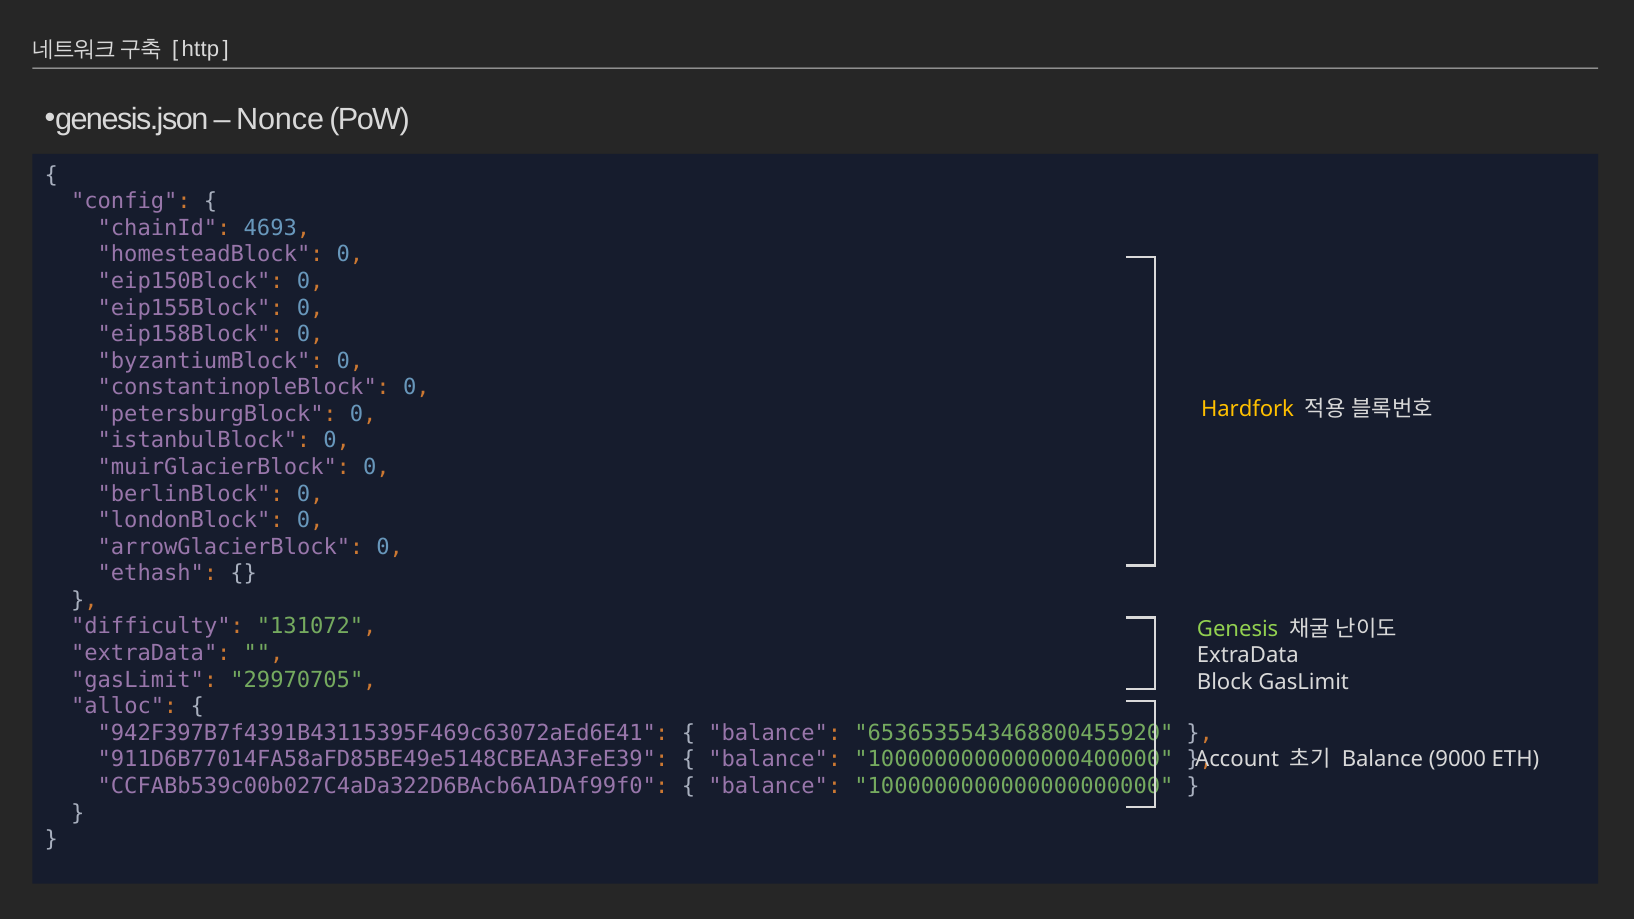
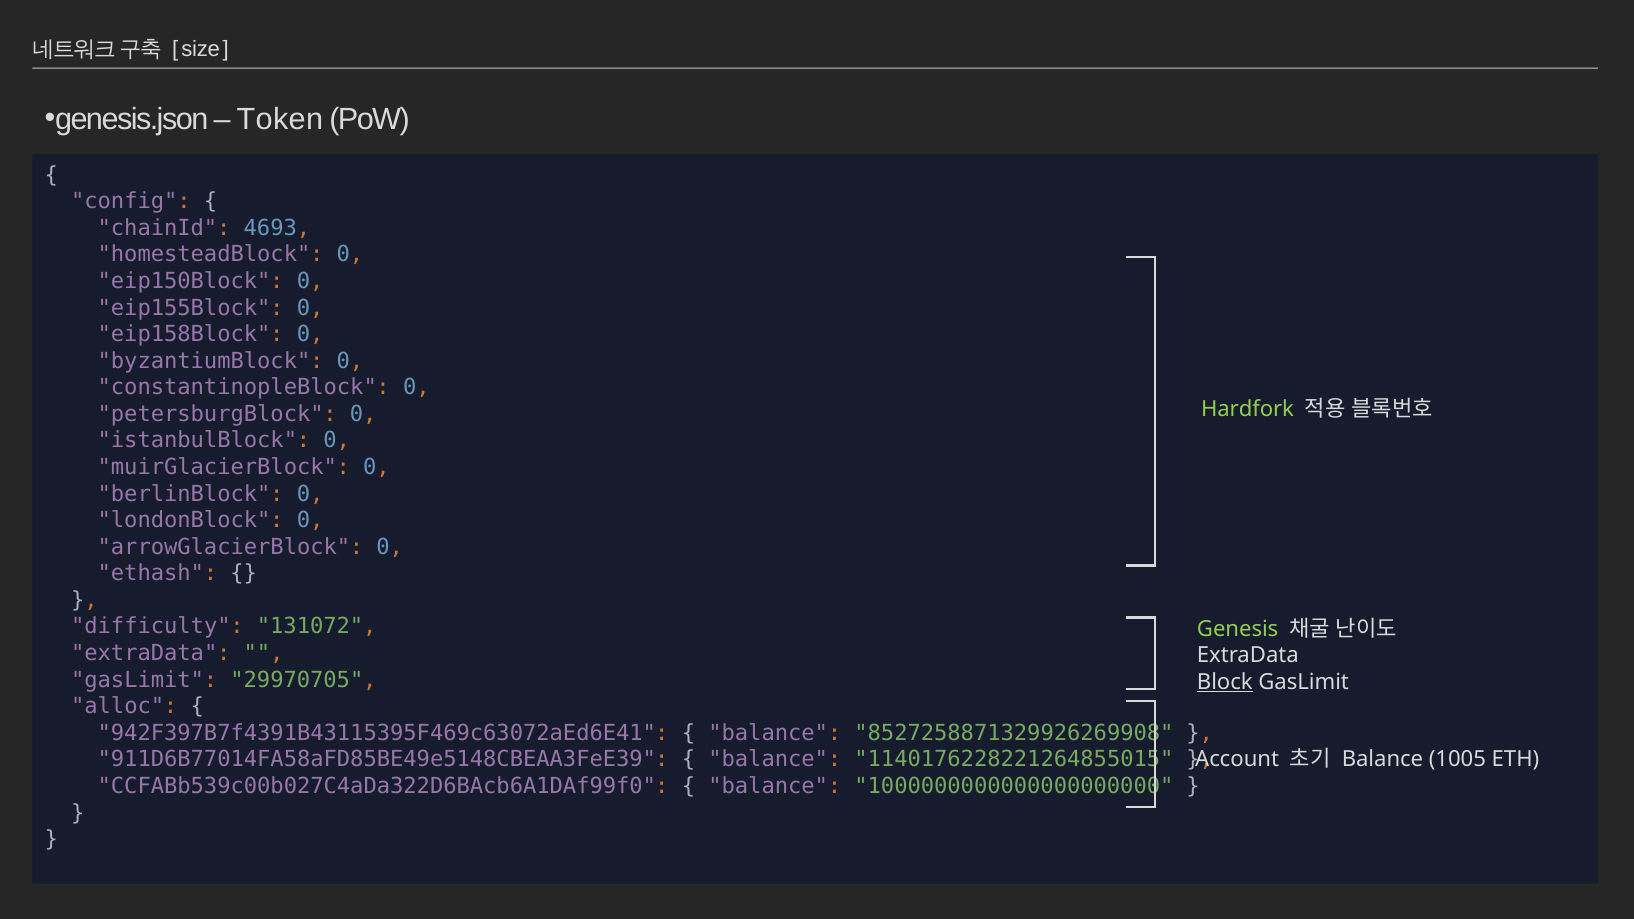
http: http -> size (201, 49)
Nonce: Nonce -> Token (280, 119)
Hardfork colour: yellow -> light green (1248, 409)
Block underline: none -> present (1225, 682)
6536535543468800455920: 6536535543468800455920 -> 8527258871329926269908 (1014, 733)
1000000000000000400000: 1000000000000000400000 -> 1140176228221264855015 (1014, 760)
9000: 9000 -> 1005 (1457, 759)
